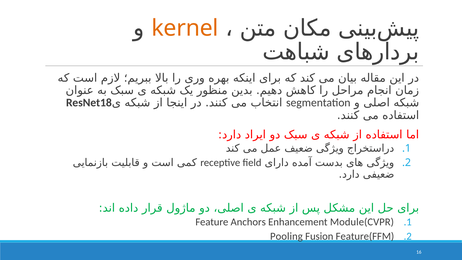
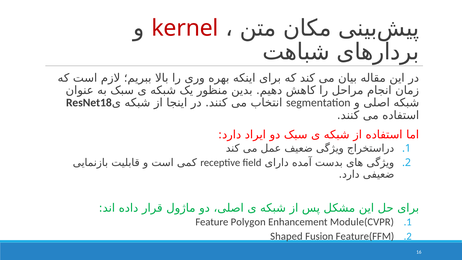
kernel colour: orange -> red (185, 28)
Anchors: Anchors -> Polygon (248, 222)
Pooling: Pooling -> Shaped (286, 236)
